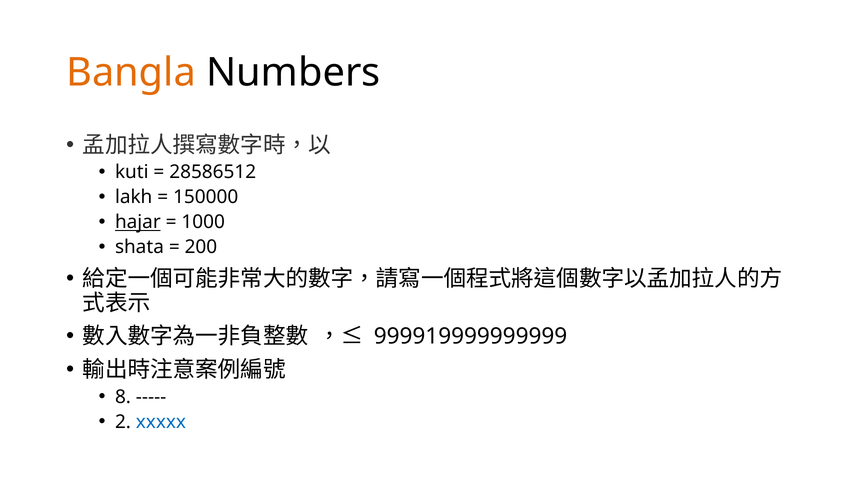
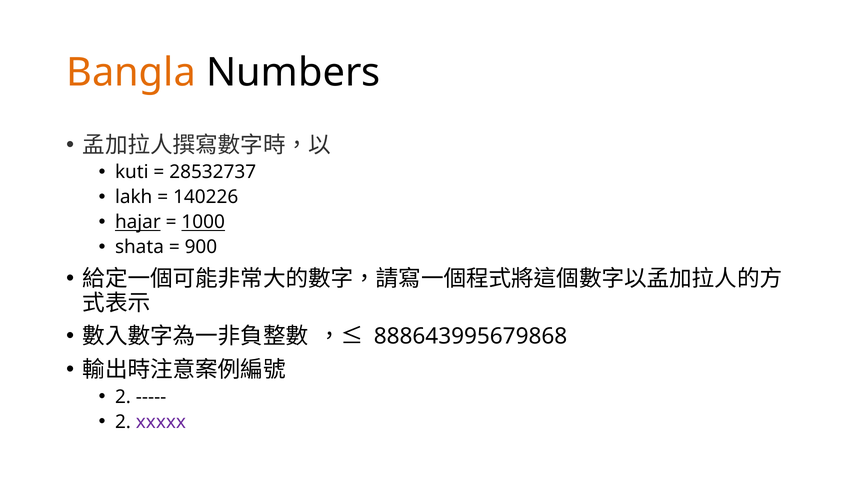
28586512: 28586512 -> 28532737 (213, 172)
150000: 150000 -> 140226 (206, 197)
1000 underline: none -> present (203, 222)
200: 200 -> 900 (201, 247)
999919999999999: 999919999999999 -> 888643995679868 (471, 337)
8: 8 -> 2 (123, 397)
xxxxx colour: blue -> purple (161, 422)
